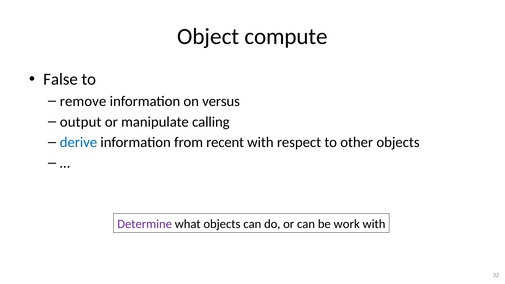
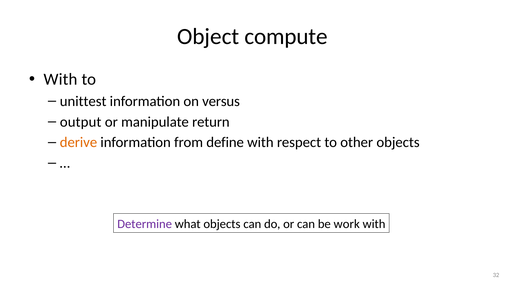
False: False -> With (60, 79)
remove: remove -> unittest (83, 101)
calling: calling -> return (211, 122)
derive colour: blue -> orange (78, 142)
recent: recent -> define (225, 142)
